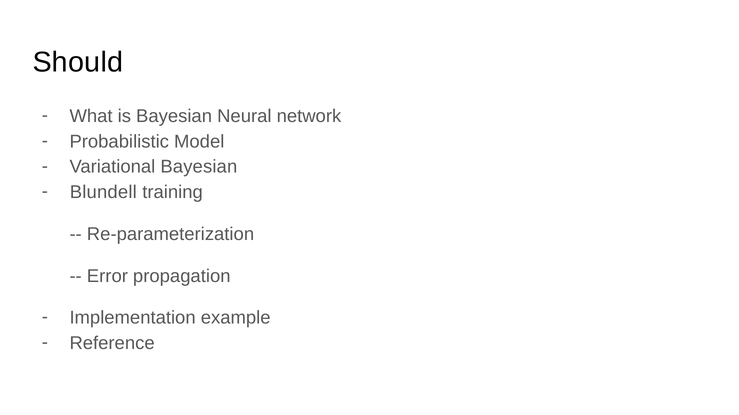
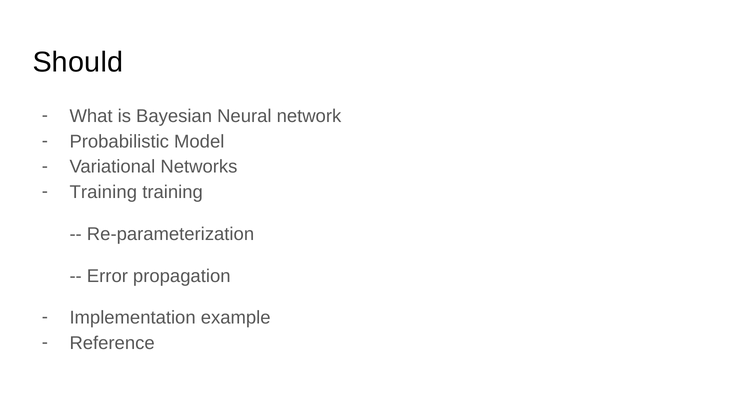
Variational Bayesian: Bayesian -> Networks (199, 167)
Blundell: Blundell -> Training (103, 193)
